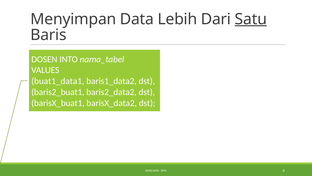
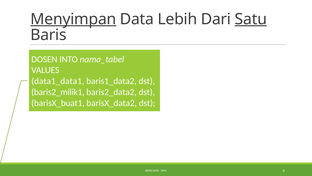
Menyimpan underline: none -> present (73, 19)
buat1_data1: buat1_data1 -> data1_data1 (58, 81)
baris2_buat1: baris2_buat1 -> baris2_milik1 (58, 92)
